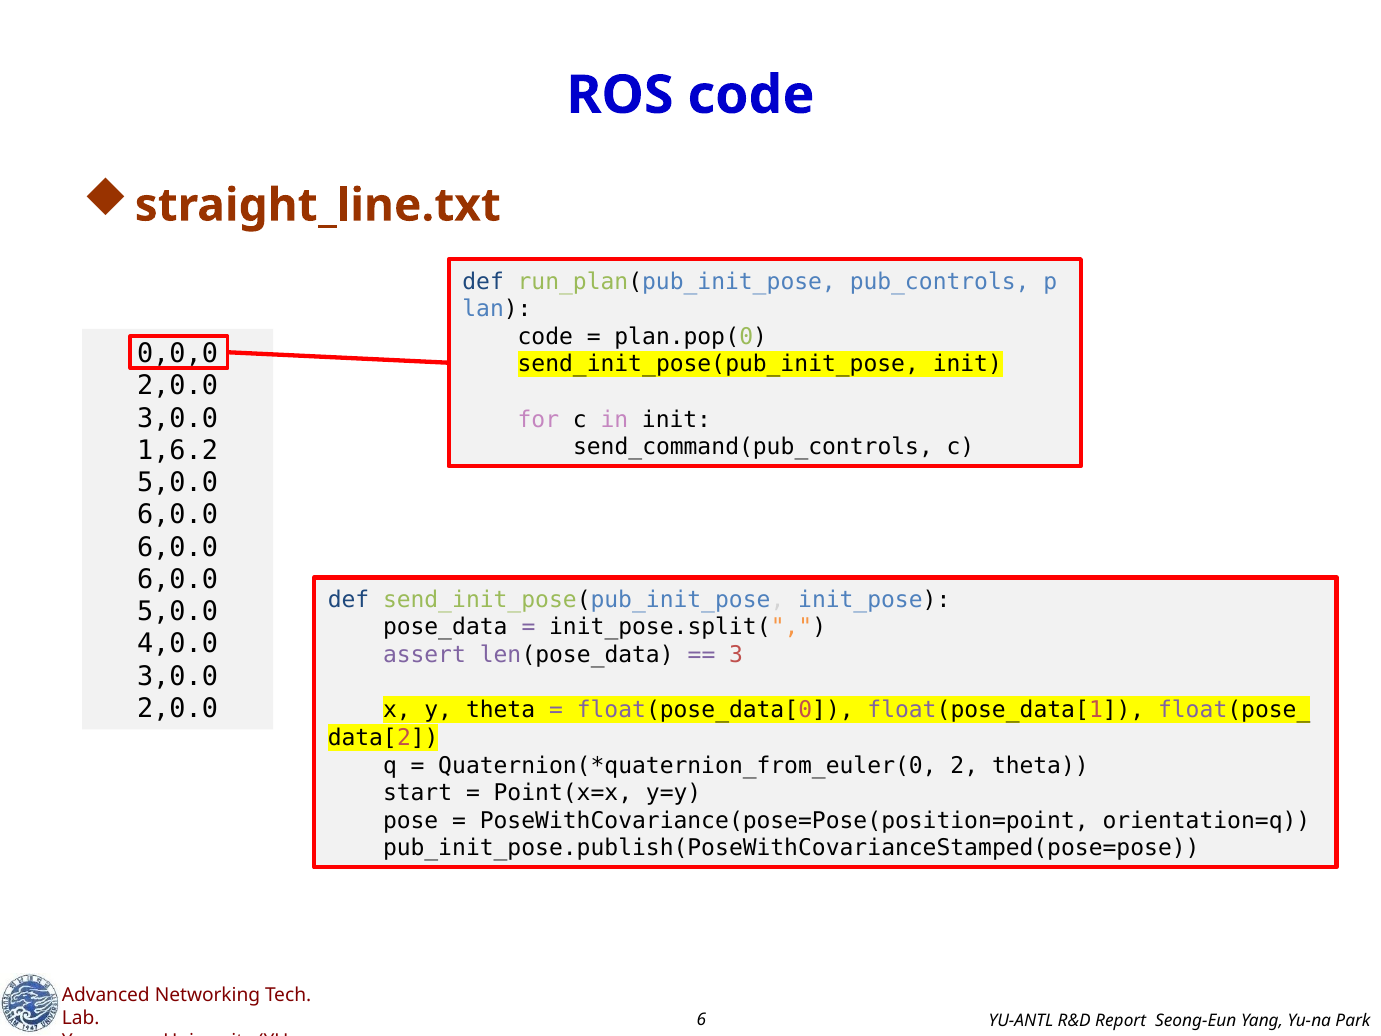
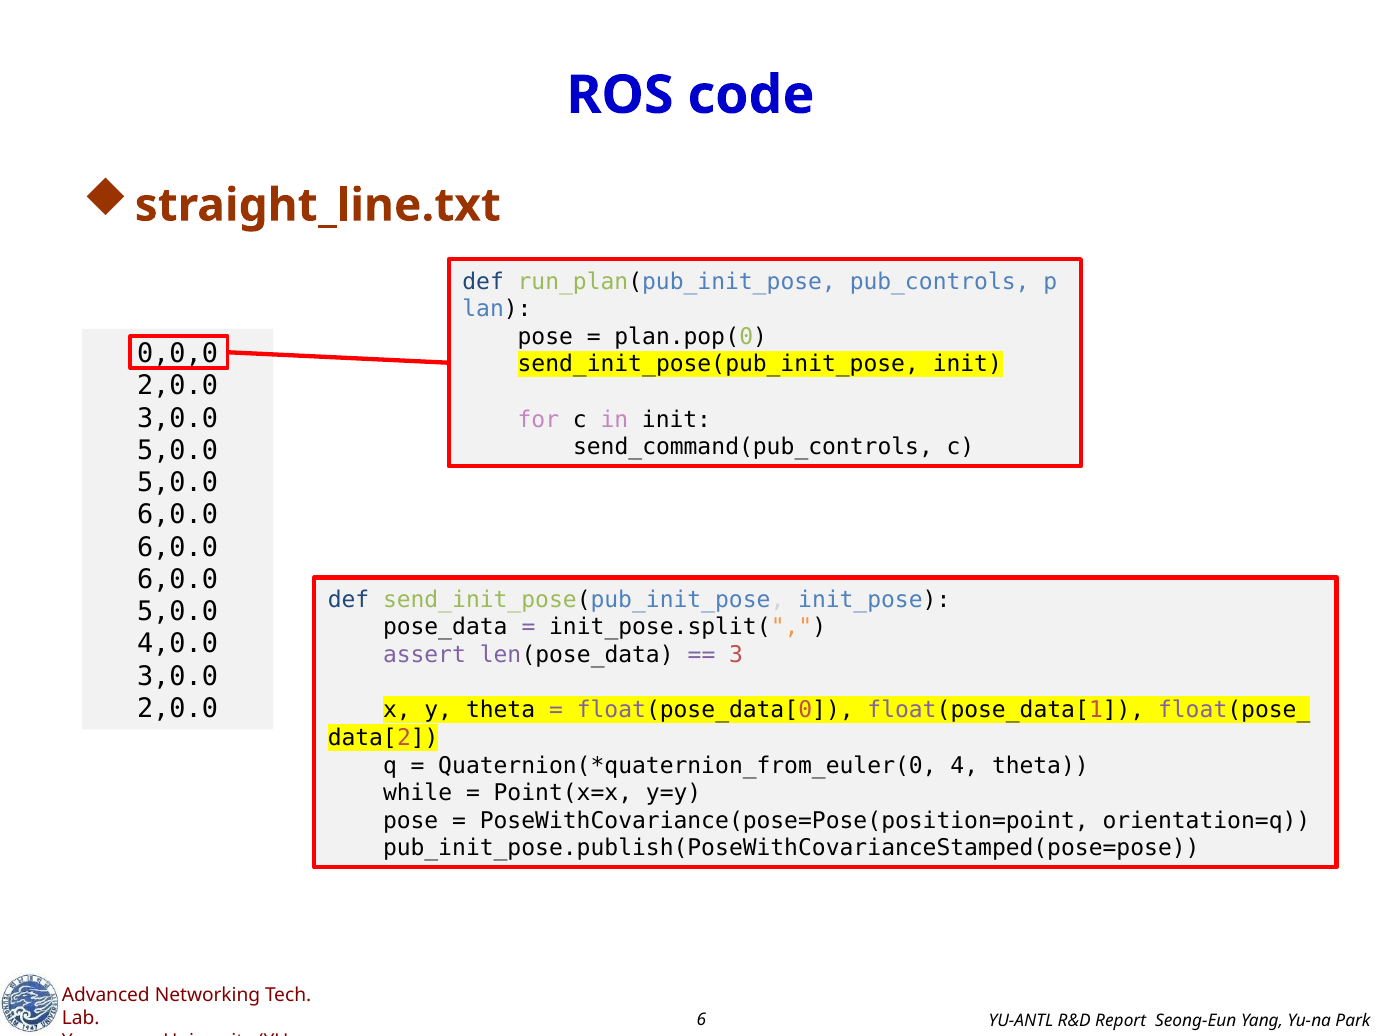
code: code -> pose (545, 337)
1,6.2: 1,6.2 -> 5,0.0 (178, 450)
2: 2 -> 4 (964, 765)
start: start -> while (418, 793)
